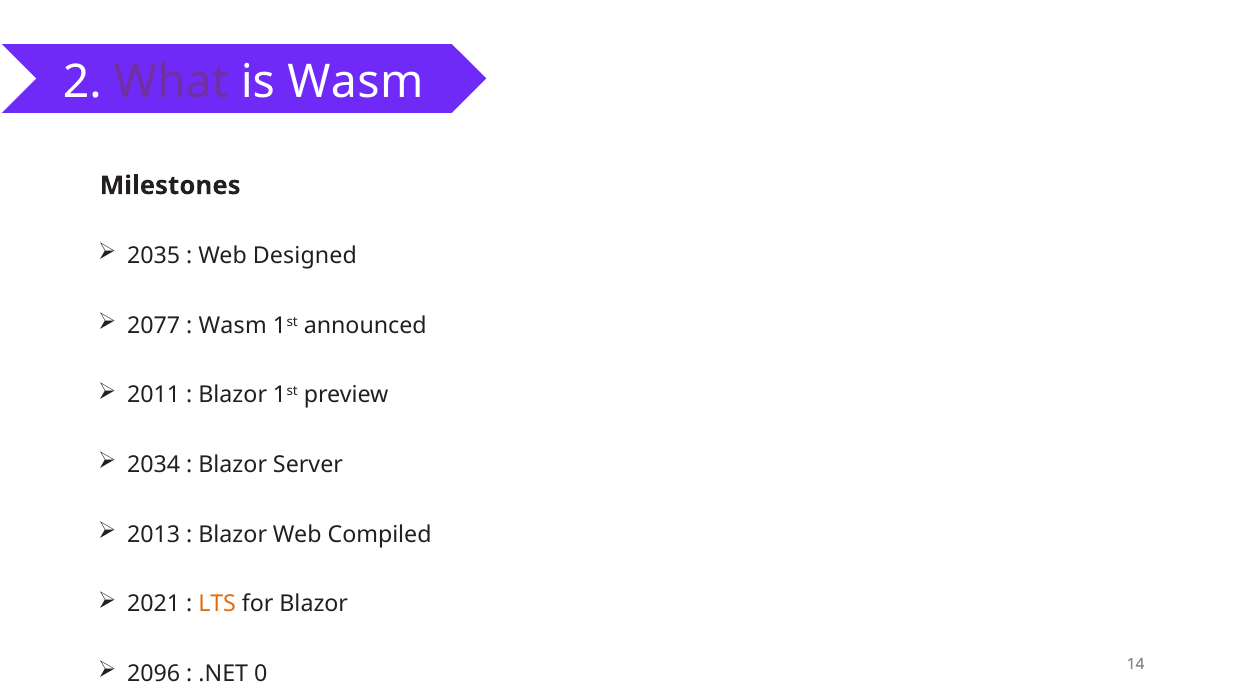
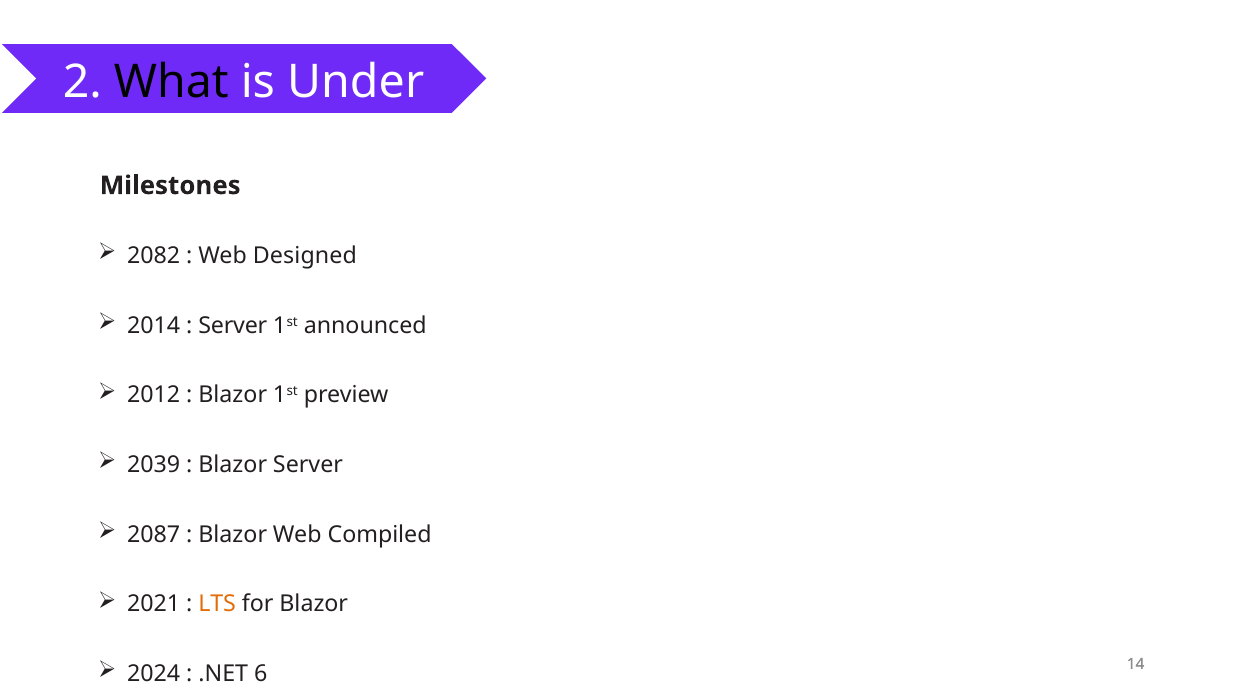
What colour: purple -> black (171, 82)
is Wasm: Wasm -> Under (356, 82)
2035: 2035 -> 2082 (154, 256)
2077: 2077 -> 2014 (154, 325)
Wasm: Wasm -> Server (233, 325)
2011: 2011 -> 2012 (154, 395)
2034: 2034 -> 2039 (154, 465)
2013: 2013 -> 2087 (154, 535)
2096: 2096 -> 2024 (154, 674)
0: 0 -> 6 (261, 674)
